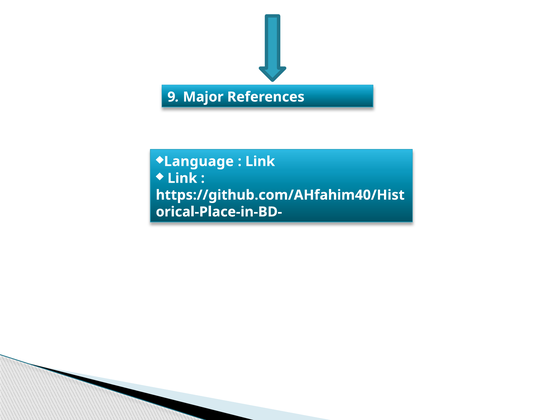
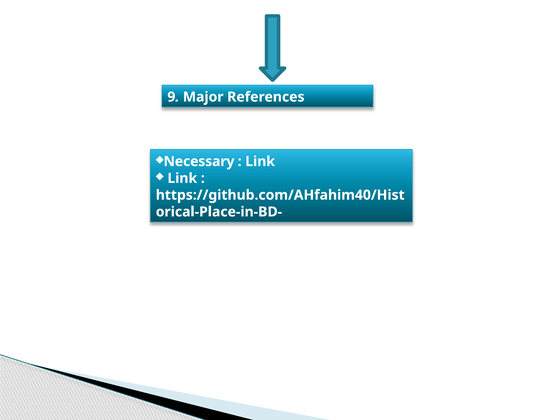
Language: Language -> Necessary (199, 161)
